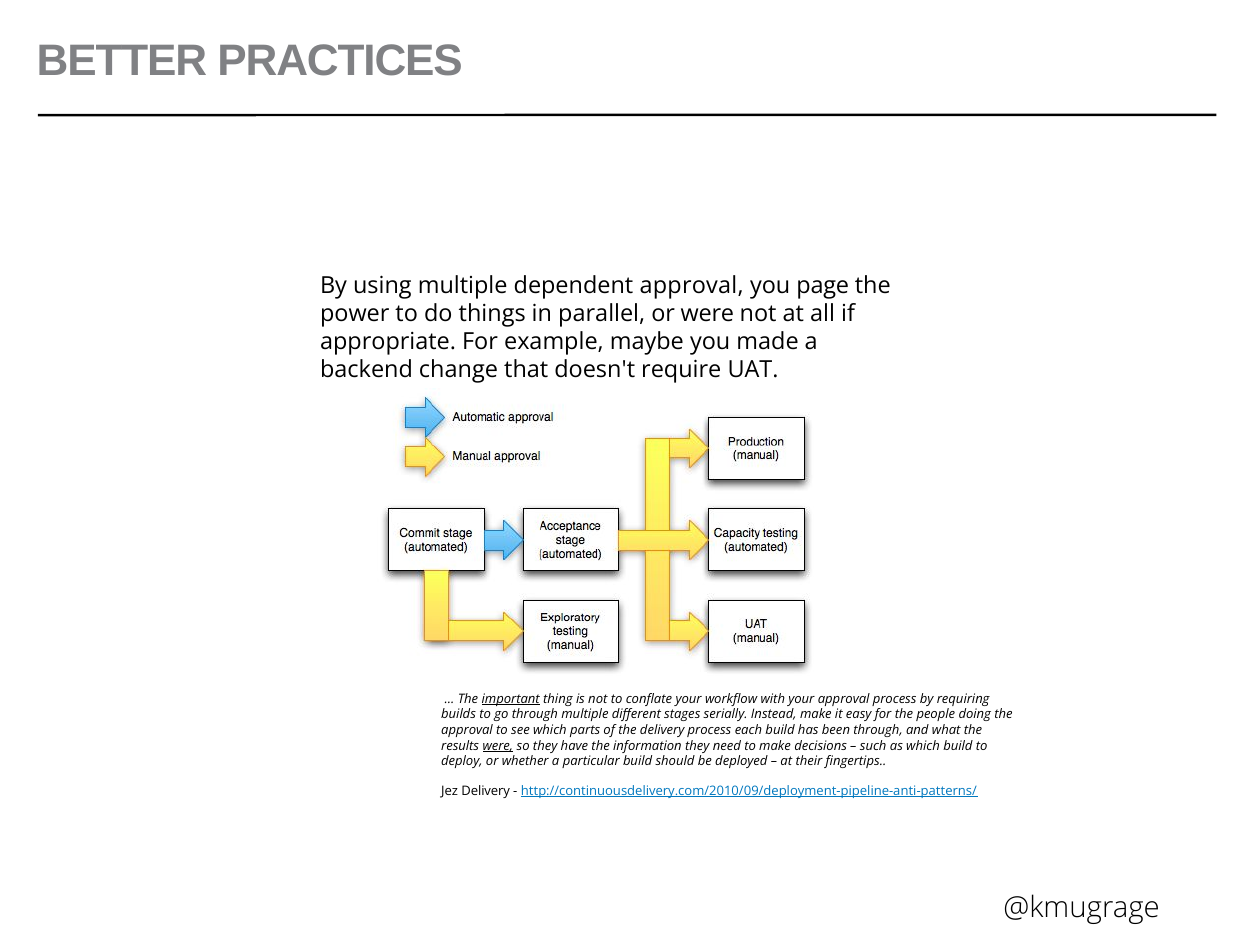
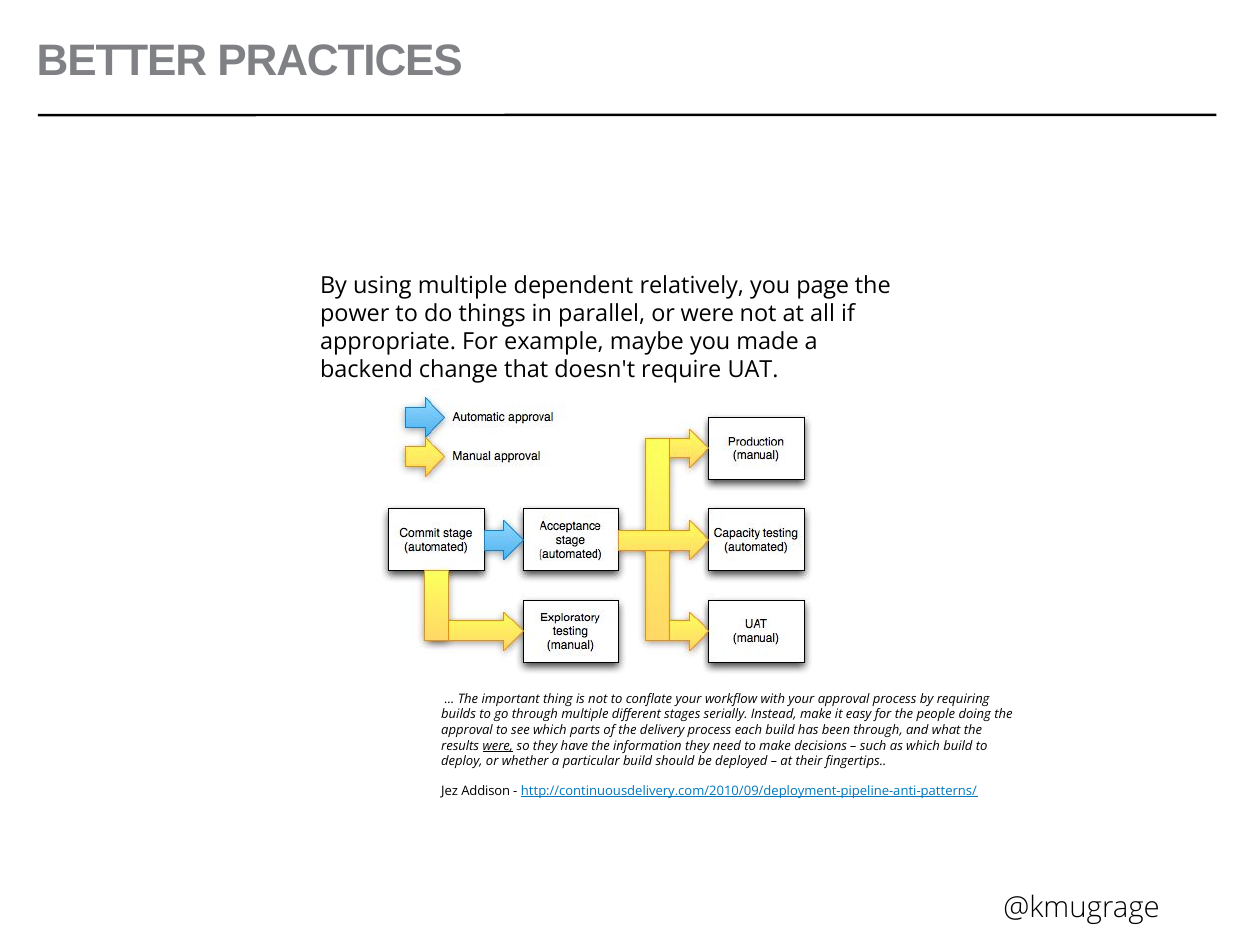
dependent approval: approval -> relatively (692, 285)
important underline: present -> none (511, 699)
Jez Delivery: Delivery -> Addison (486, 791)
